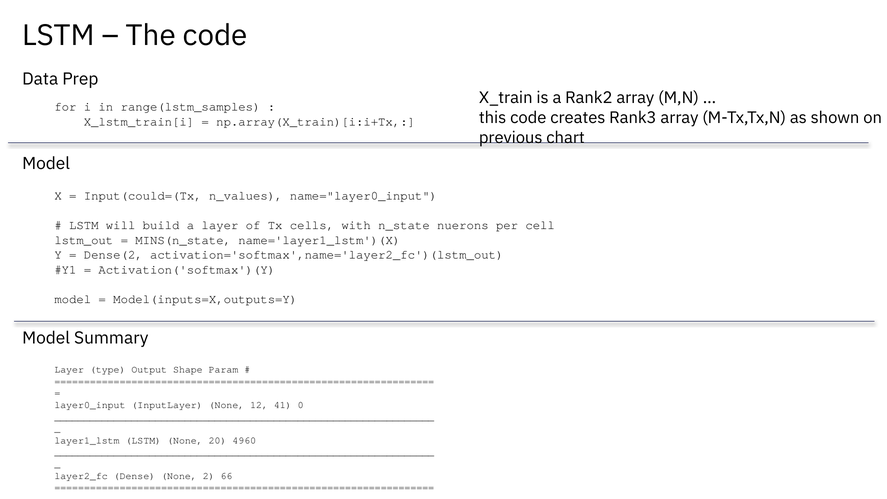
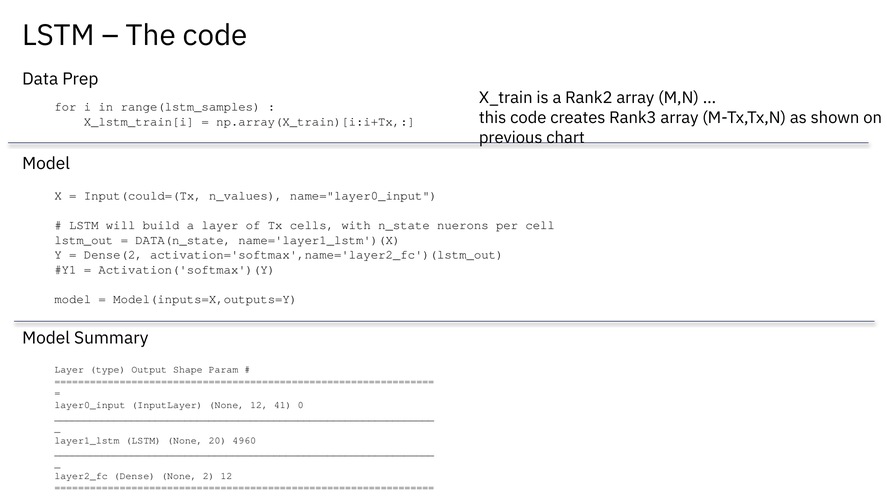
MINS(n_state: MINS(n_state -> DATA(n_state (183, 240)
2 66: 66 -> 12 (226, 476)
